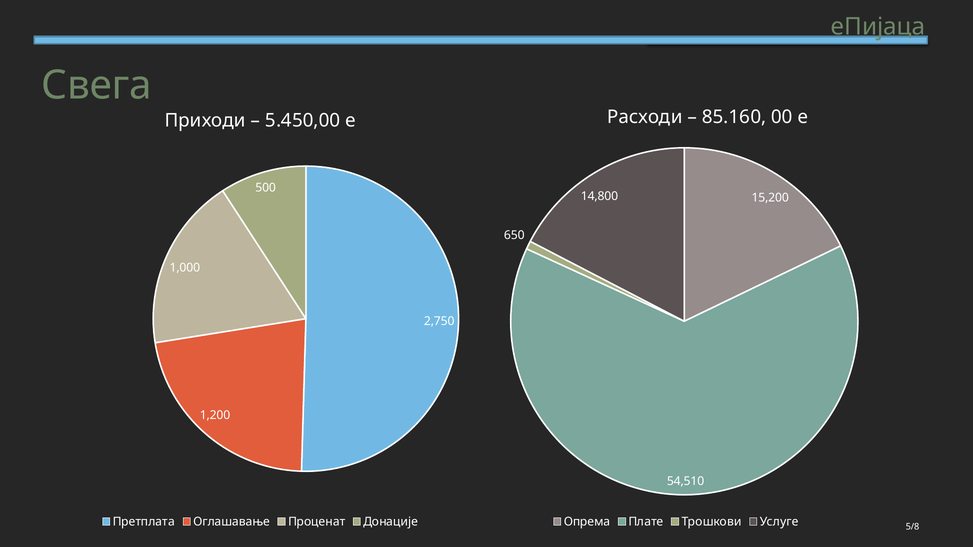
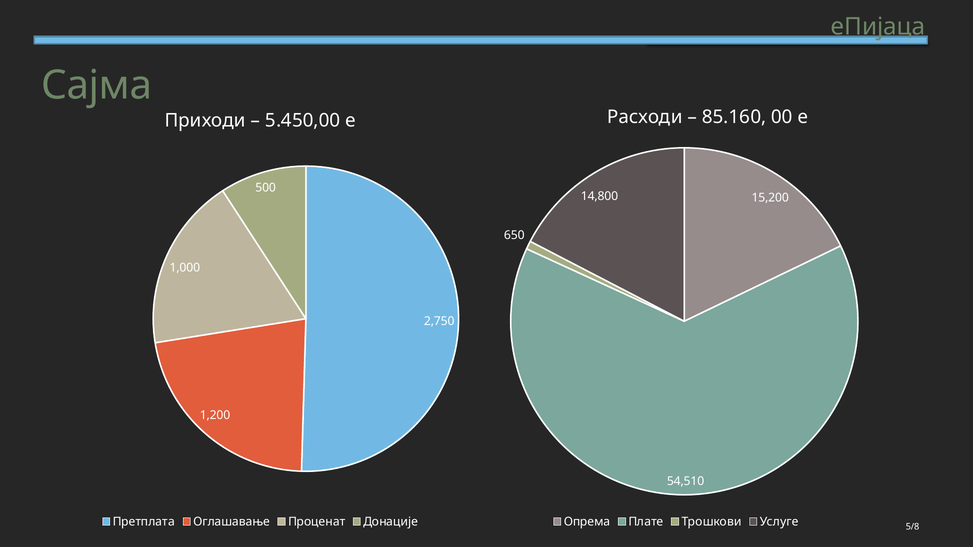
Свега: Свега -> Сајма (97, 85)
